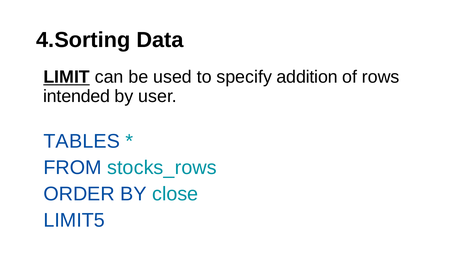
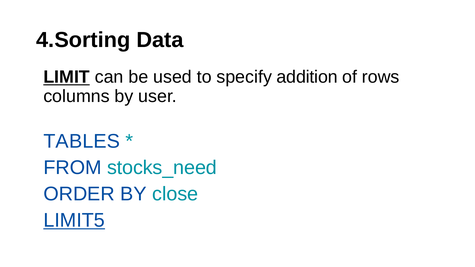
intended: intended -> columns (77, 96)
stocks_rows: stocks_rows -> stocks_need (162, 168)
LIMIT5 underline: none -> present (74, 220)
